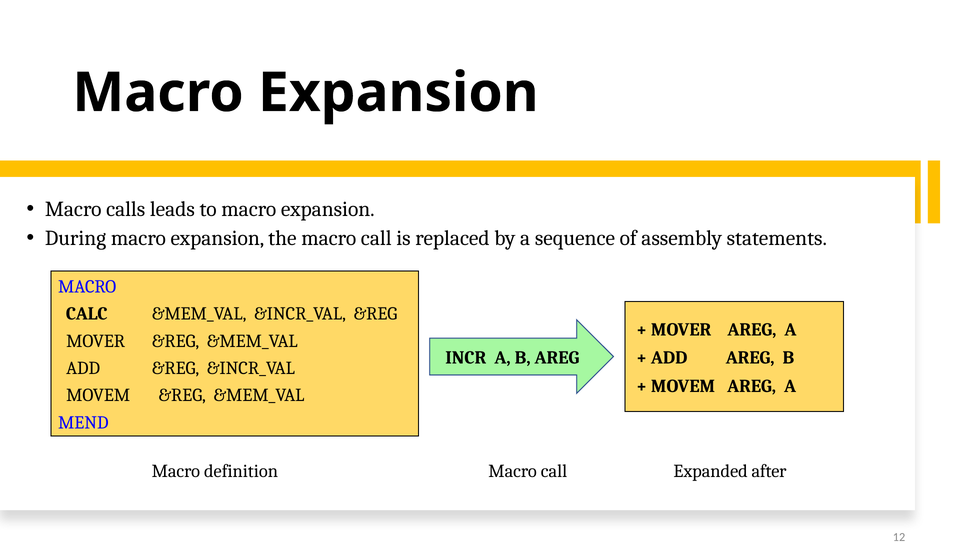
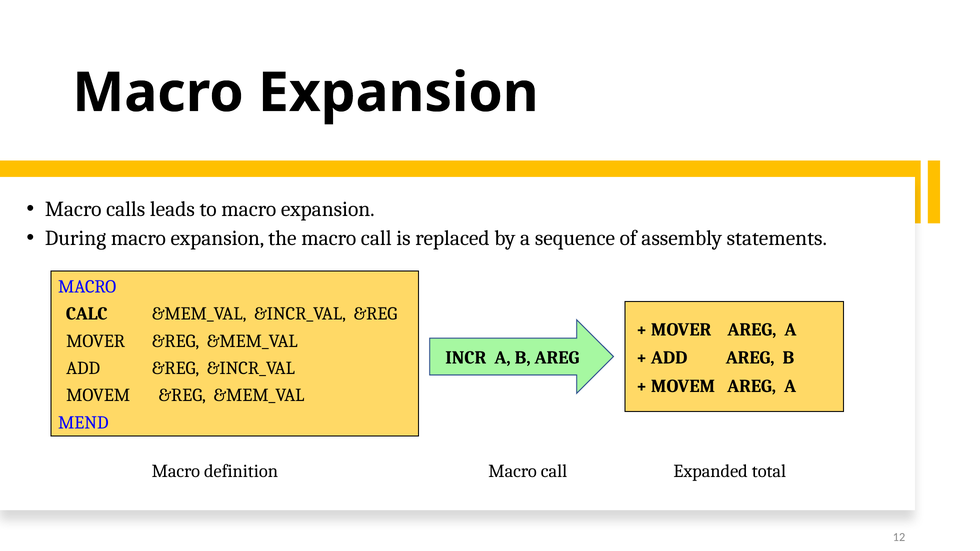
after: after -> total (769, 471)
